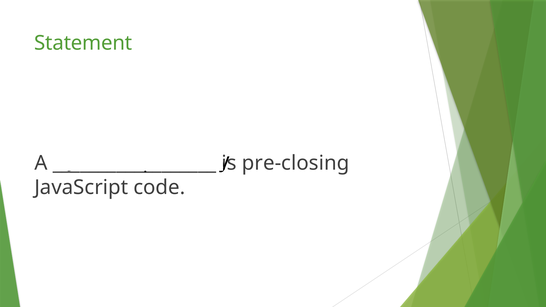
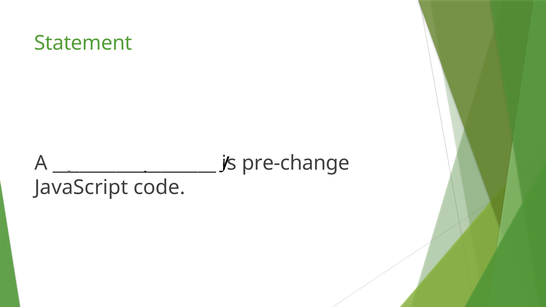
pre-closing: pre-closing -> pre-change (296, 163)
